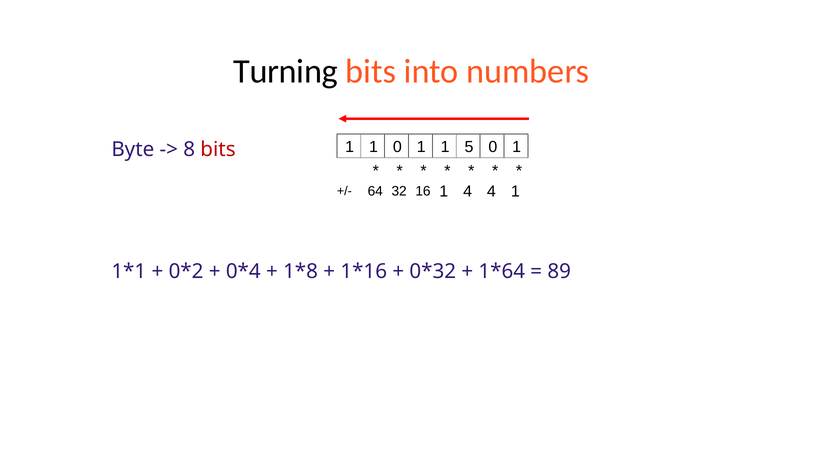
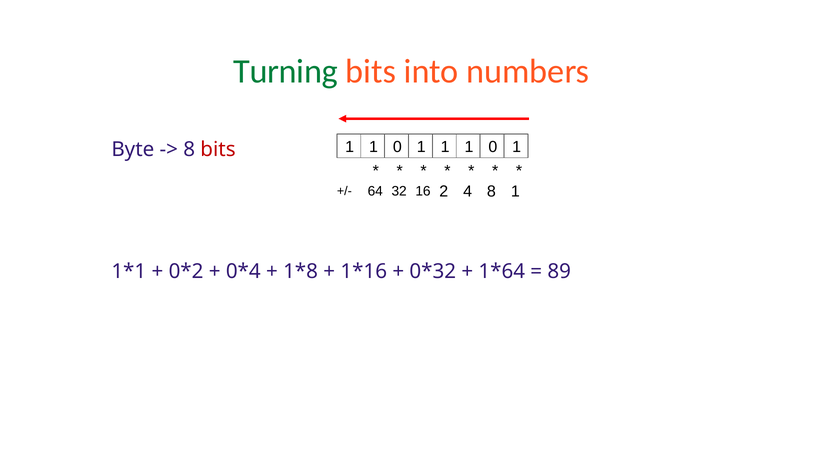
Turning colour: black -> green (285, 71)
1 1 5: 5 -> 1 (469, 147)
16 1: 1 -> 2 (444, 191)
4 4: 4 -> 8 (491, 191)
